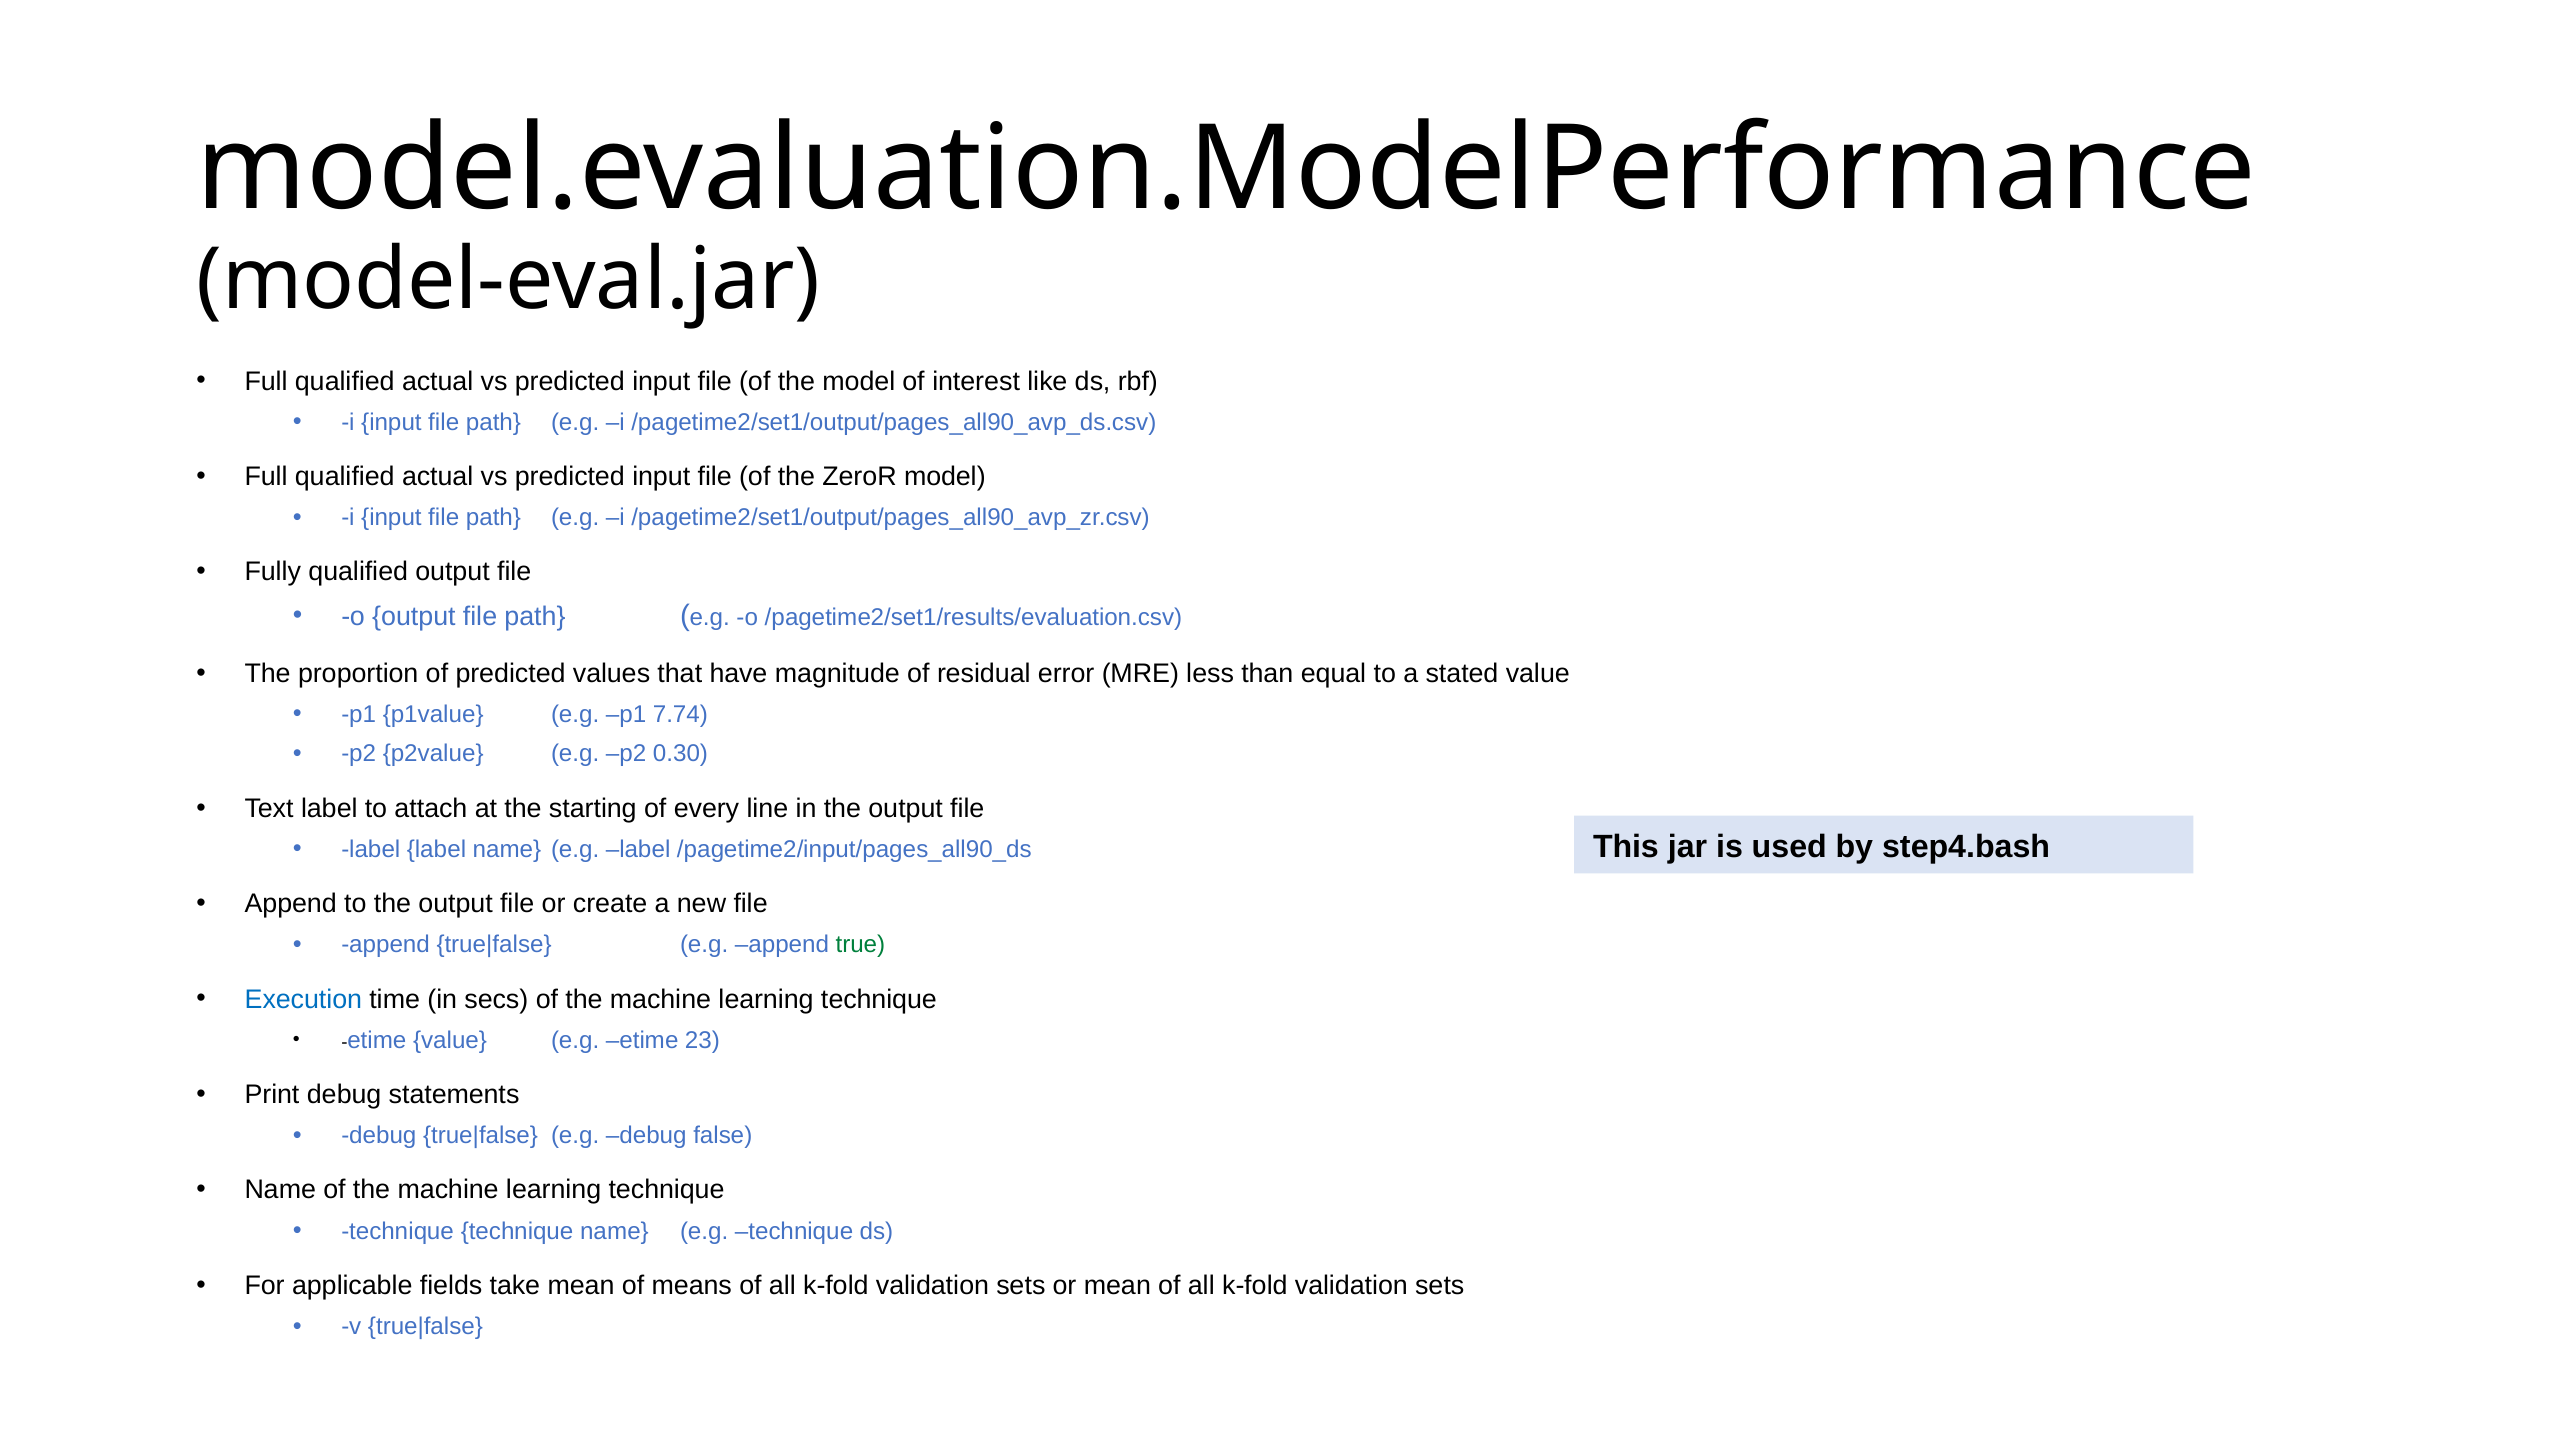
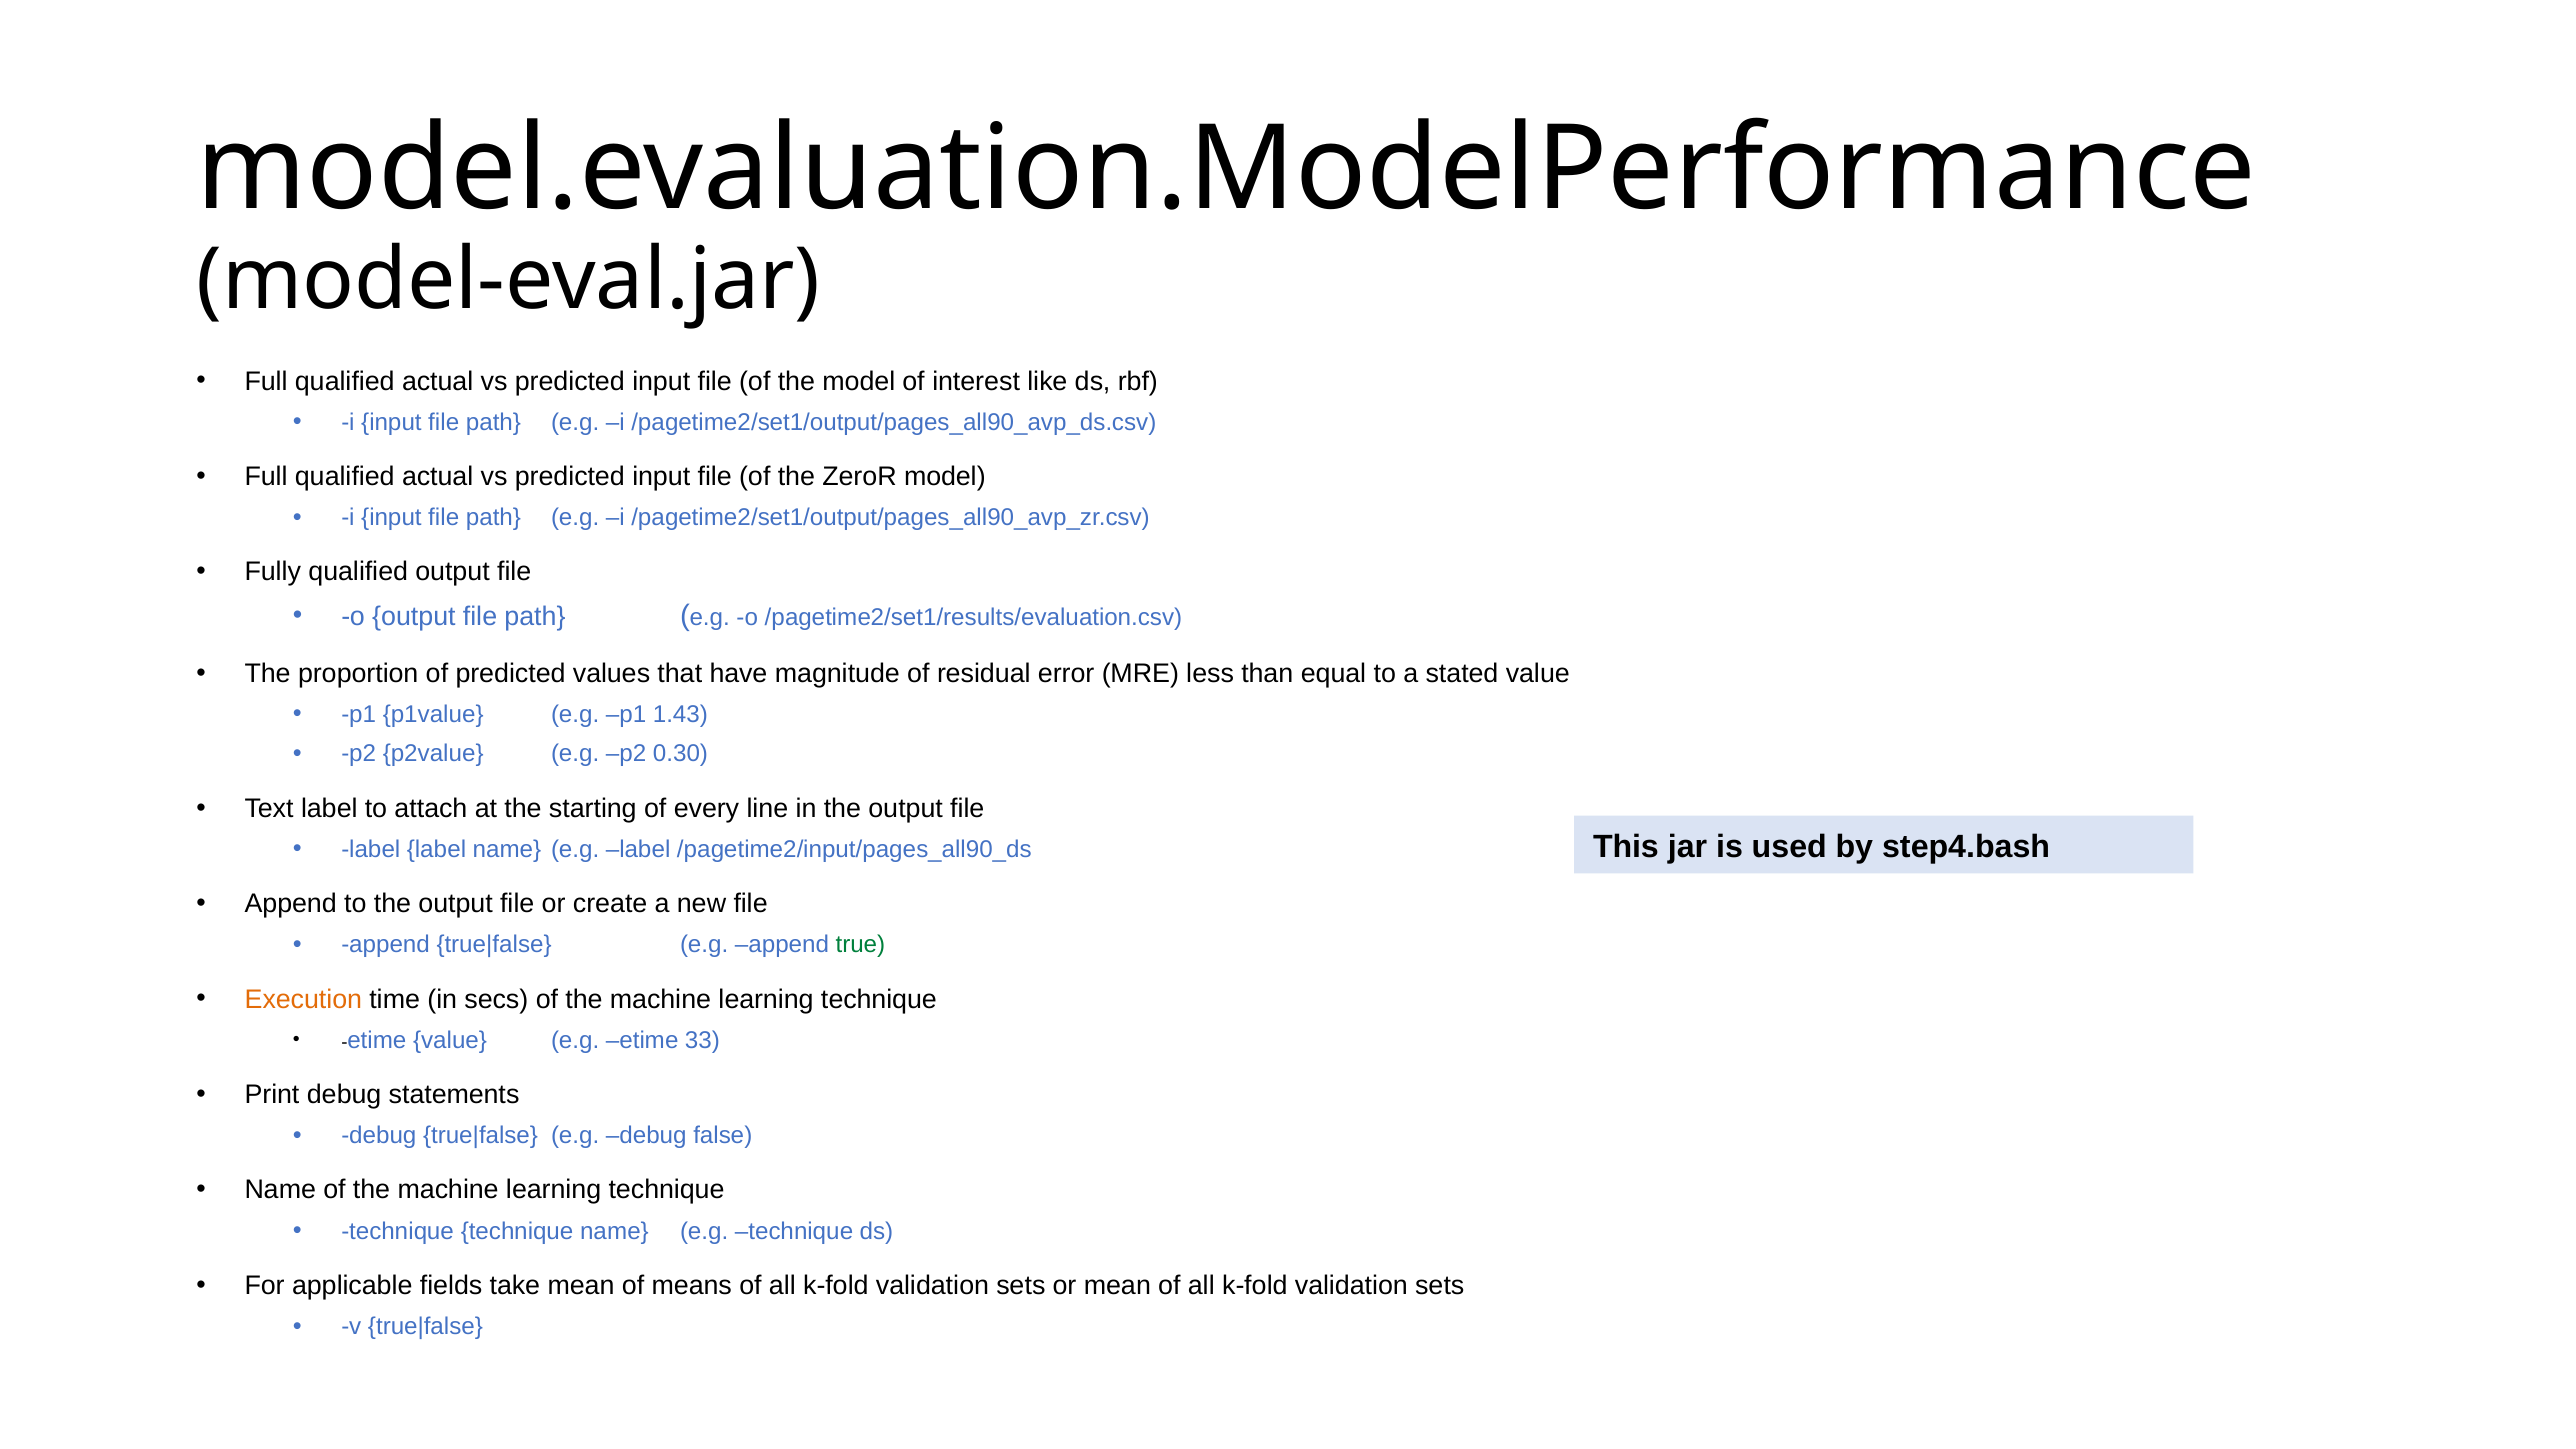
7.74: 7.74 -> 1.43 (680, 714)
Execution colour: blue -> orange (303, 999)
23: 23 -> 33 (703, 1040)
